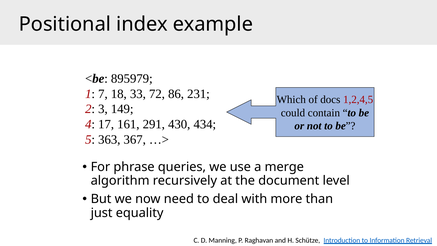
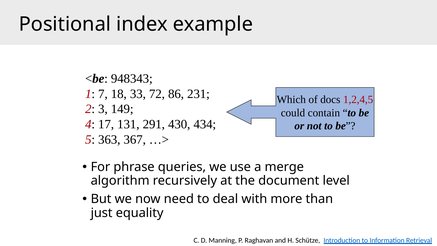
895979: 895979 -> 948343 (132, 78)
161: 161 -> 131 (128, 124)
